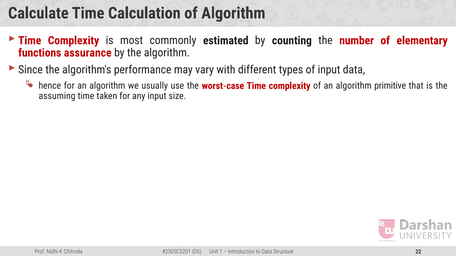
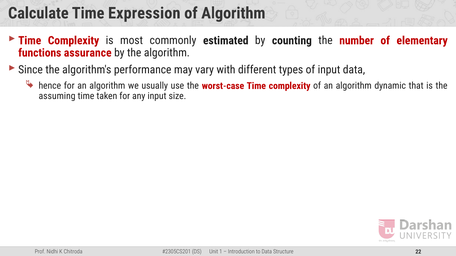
Calculation: Calculation -> Expression (144, 13)
primitive: primitive -> dynamic (390, 86)
